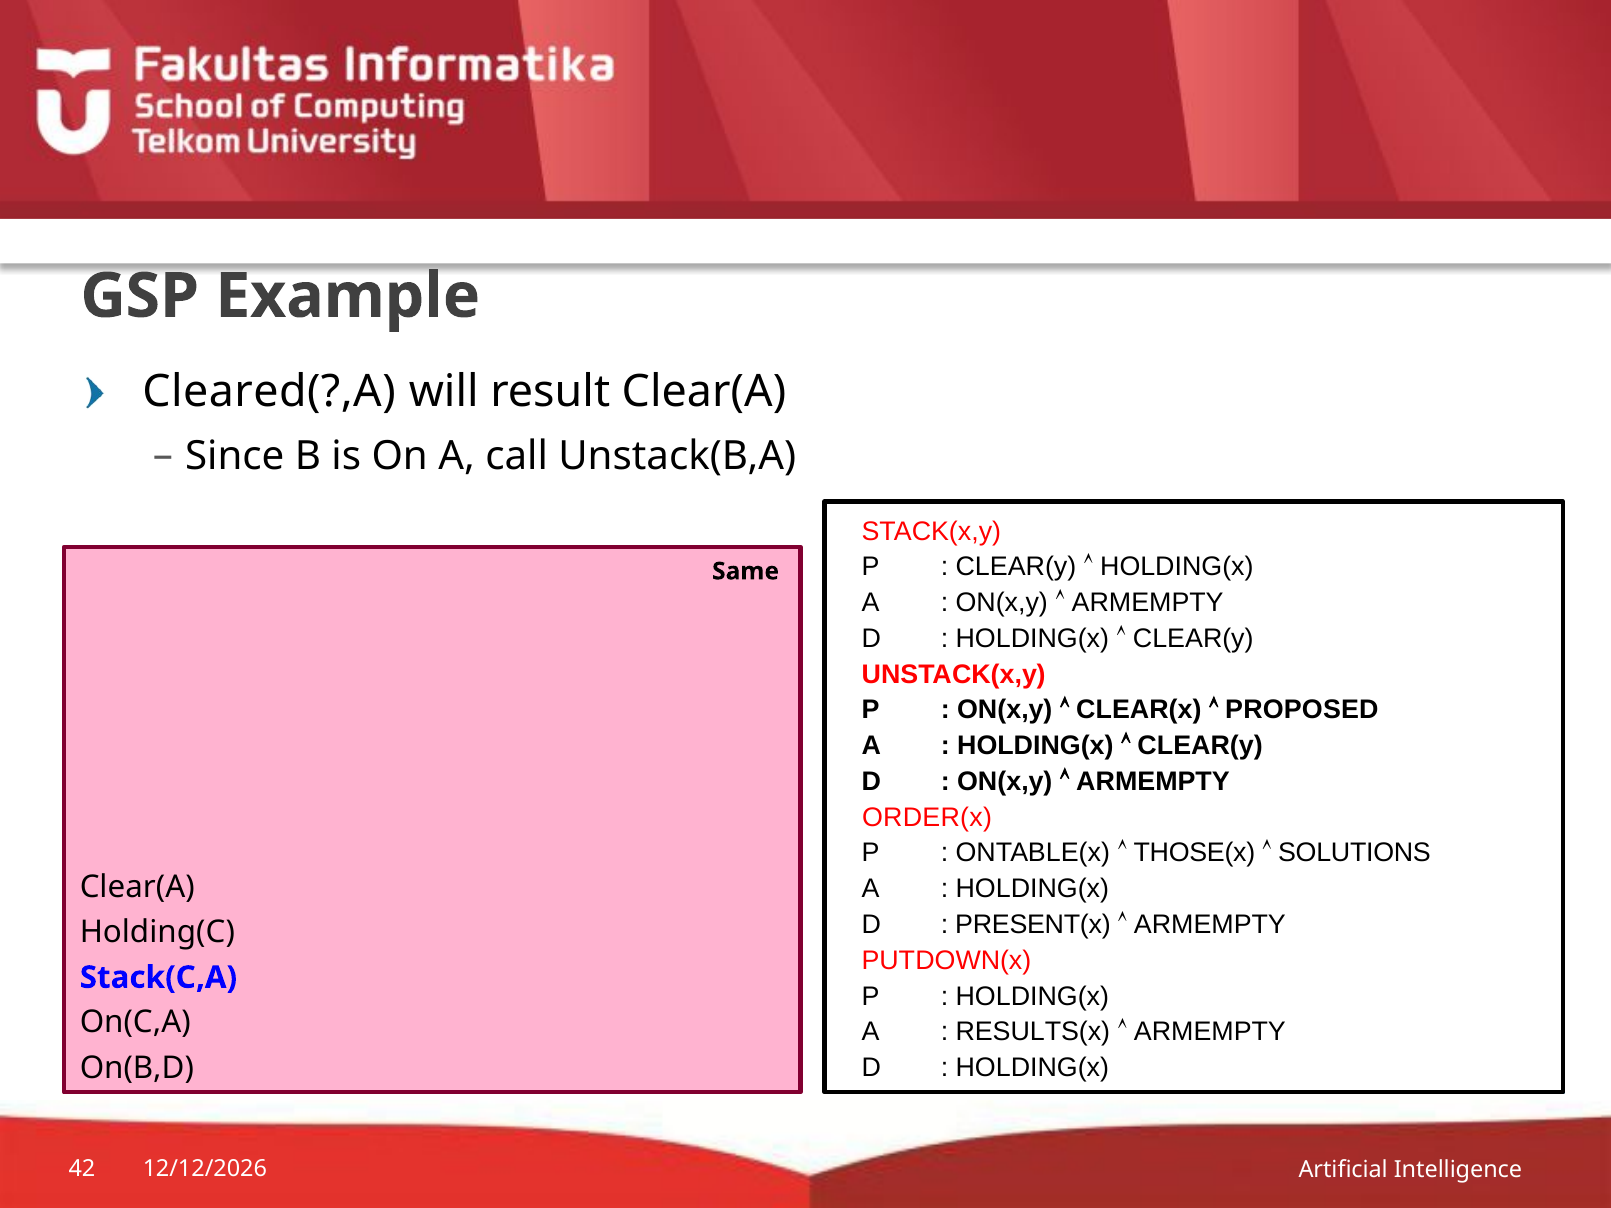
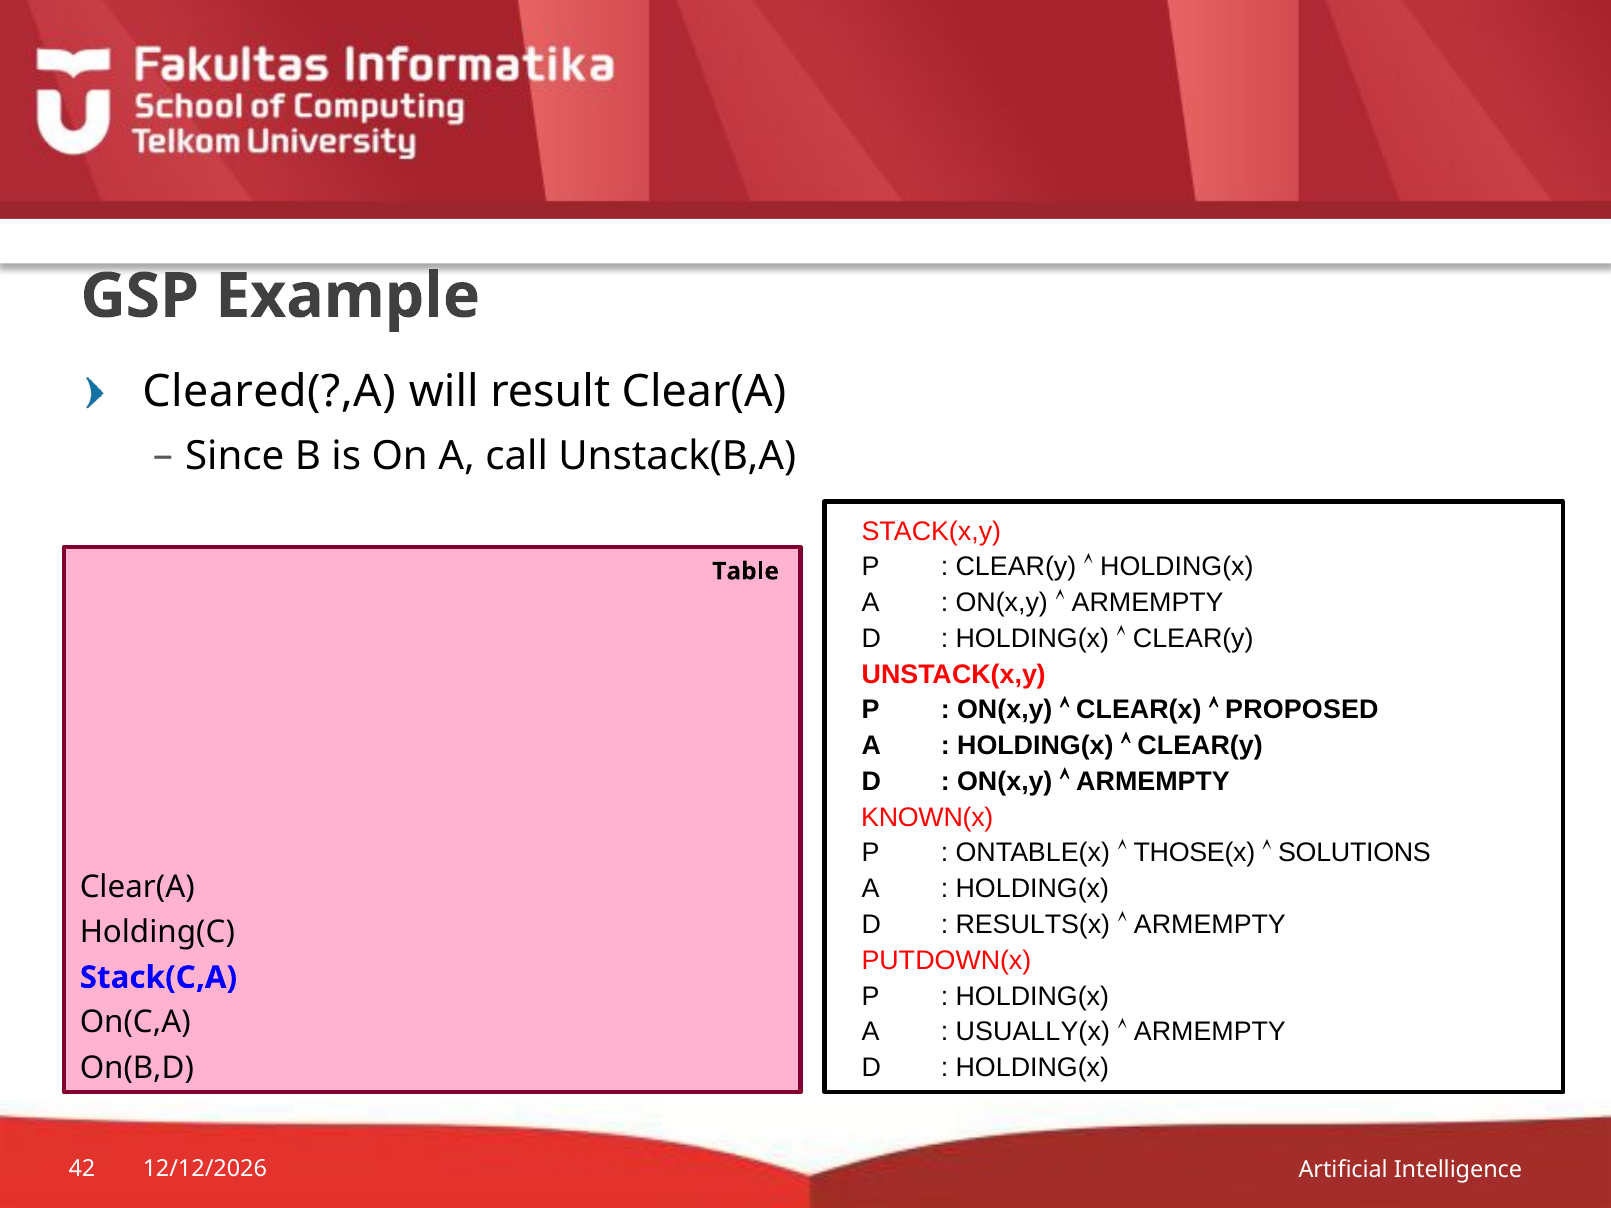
Same: Same -> Table (746, 571)
ORDER(x: ORDER(x -> KNOWN(x (927, 818)
PRESENT(x: PRESENT(x -> RESULTS(x (1033, 925)
RESULTS(x: RESULTS(x -> USUALLY(x (1033, 1032)
